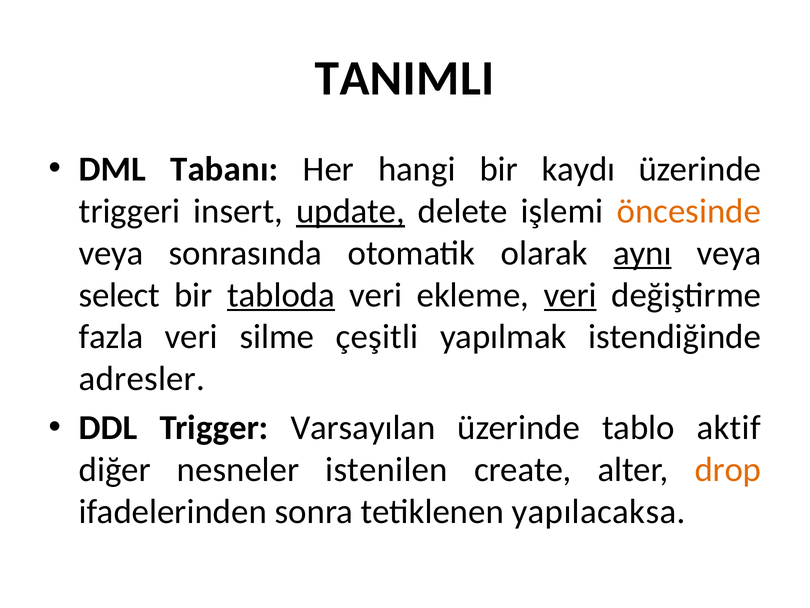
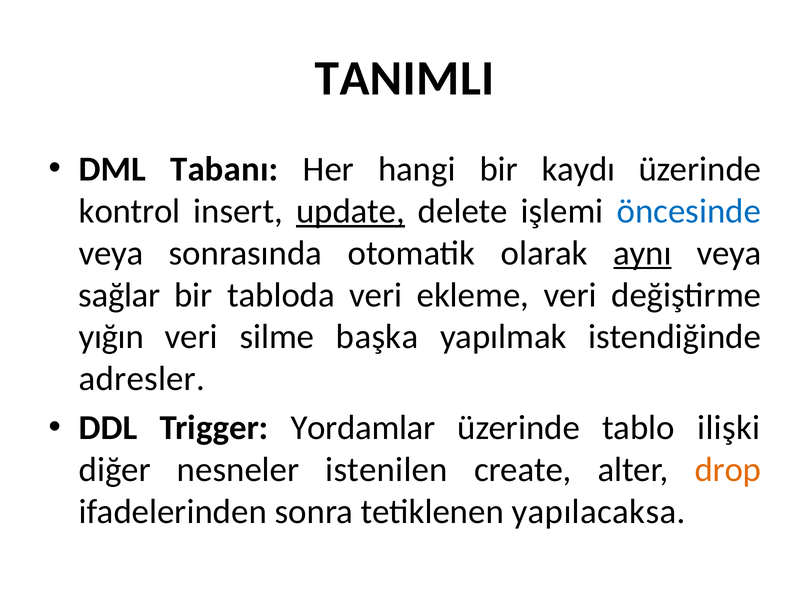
triggeri: triggeri -> kontrol (130, 211)
öncesinde colour: orange -> blue (689, 211)
select: select -> sağlar (119, 295)
tabloda underline: present -> none (281, 295)
veri underline: present -> none (570, 295)
fazla: fazla -> yığın (111, 337)
çeşitli: çeşitli -> başka (377, 337)
Varsayılan: Varsayılan -> Yordamlar (363, 428)
aktif: aktif -> ilişki (729, 428)
